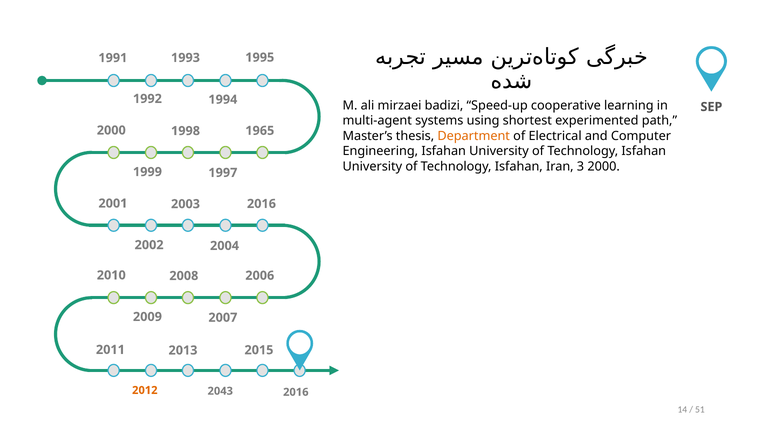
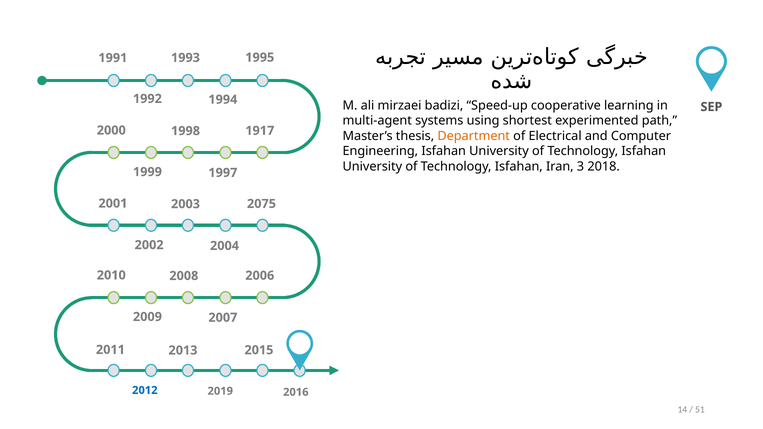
1965: 1965 -> 1917 (260, 131)
3 2000: 2000 -> 2018 (604, 167)
2016: 2016 -> 2075 (261, 204)
2012 colour: orange -> blue (145, 390)
2043: 2043 -> 2019 (220, 391)
